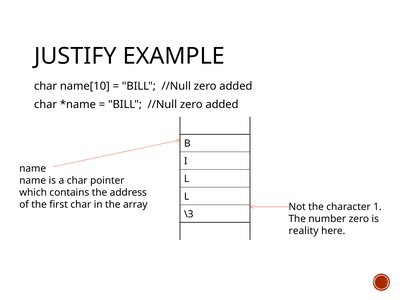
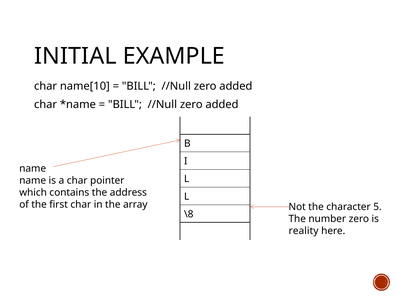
JUSTIFY: JUSTIFY -> INITIAL (75, 56)
1: 1 -> 5 (377, 207)
\3: \3 -> \8 (189, 214)
